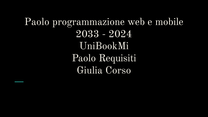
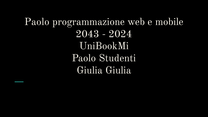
2033: 2033 -> 2043 (88, 34)
Requisiti: Requisiti -> Studenti (117, 58)
Giulia Corso: Corso -> Giulia (118, 70)
